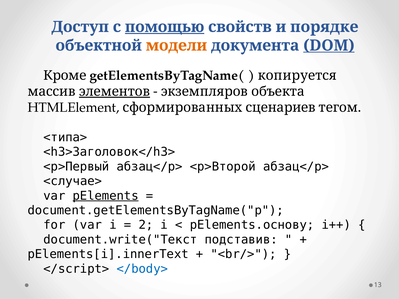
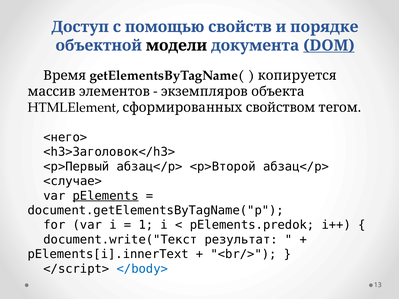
помощью underline: present -> none (165, 27)
модели colour: orange -> black (176, 45)
Кроме: Кроме -> Время (65, 76)
элементов underline: present -> none (114, 92)
сценариев: сценариев -> свойством (281, 108)
<типа>: <типа> -> <него> (65, 137)
2: 2 -> 1 (146, 225)
pElements.основу: pElements.основу -> pElements.predok (252, 225)
подставив: подставив -> результат (241, 240)
